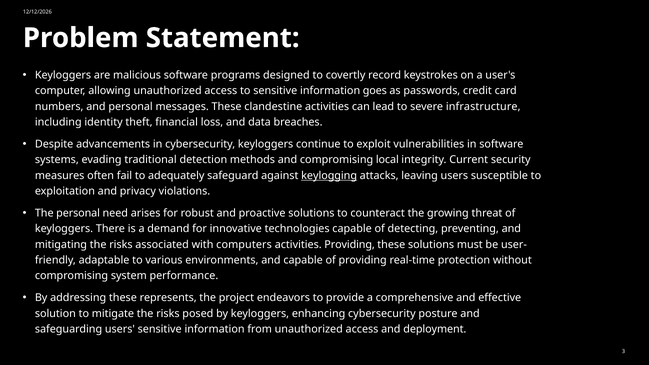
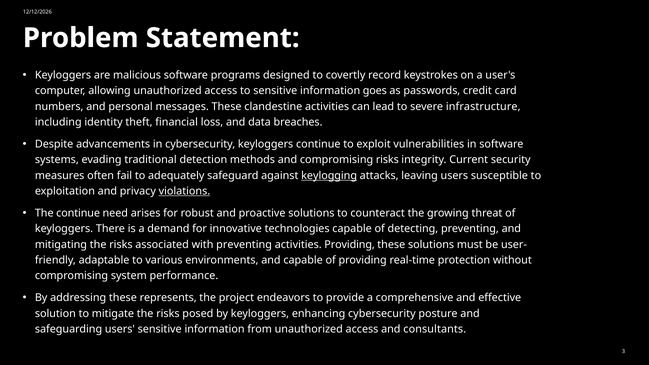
compromising local: local -> risks (387, 160)
violations underline: none -> present (184, 191)
The personal: personal -> continue (78, 213)
with computers: computers -> preventing (244, 245)
deployment: deployment -> consultants (435, 329)
